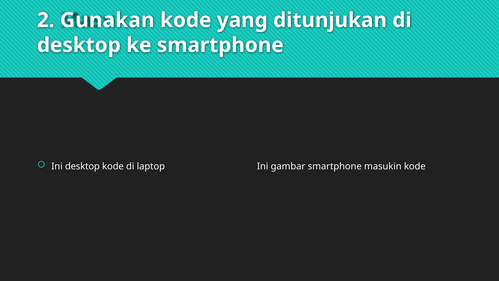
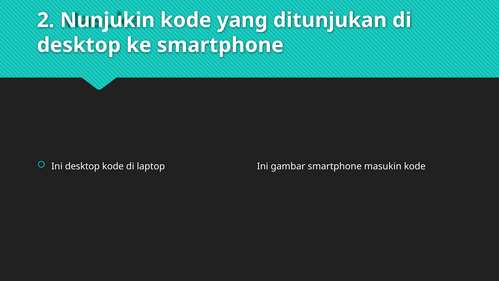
Gunakan: Gunakan -> Nunjukin (107, 20)
